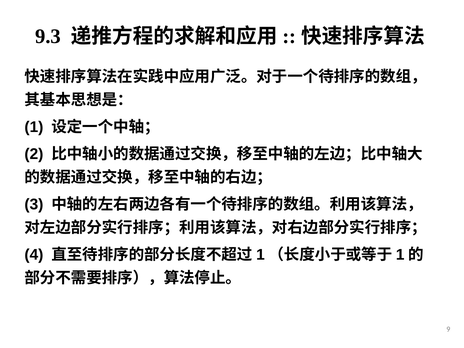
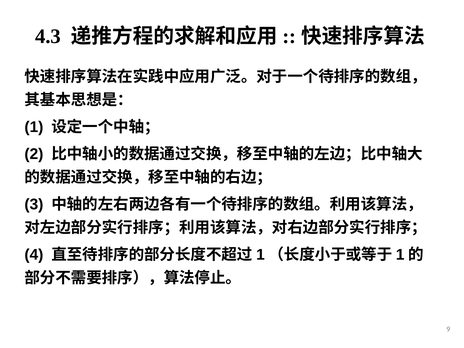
9.3: 9.3 -> 4.3 (48, 36)
